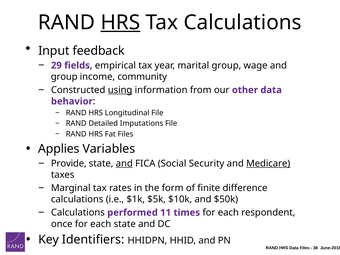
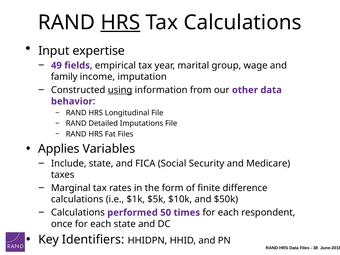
feedback: feedback -> expertise (99, 51)
29: 29 -> 49 (56, 65)
group: group -> family (64, 77)
community: community -> imputation (142, 77)
Provide: Provide -> Include (69, 163)
and underline: present -> none (124, 163)
Medicare underline: present -> none (268, 163)
11: 11 -> 50 (166, 213)
